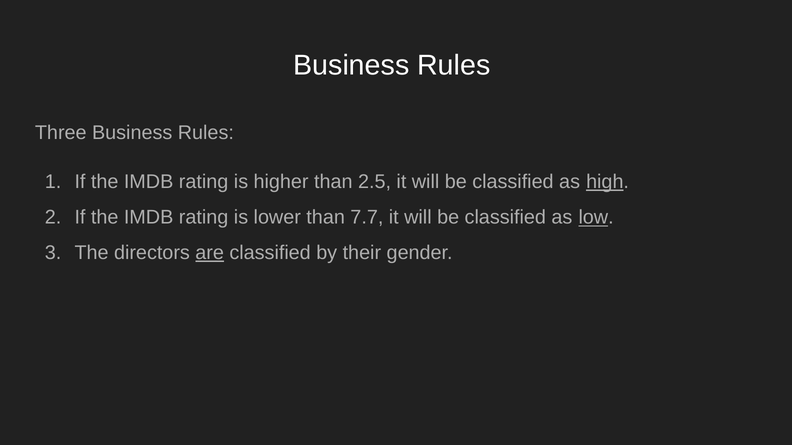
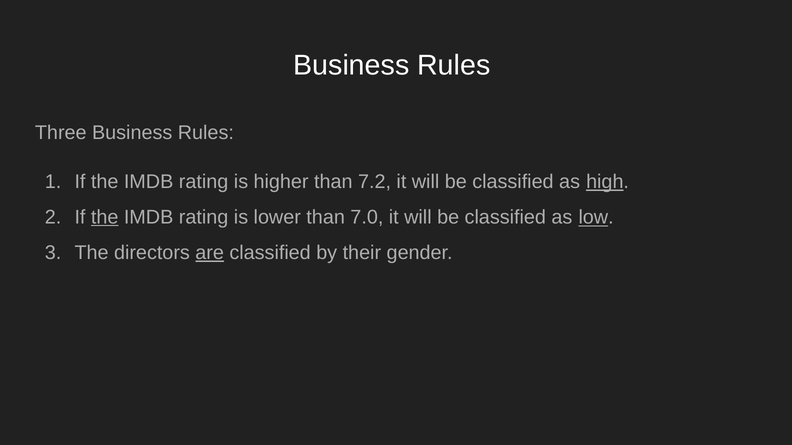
2.5: 2.5 -> 7.2 (375, 182)
the underline: none -> present (105, 217)
7.7: 7.7 -> 7.0 (367, 217)
